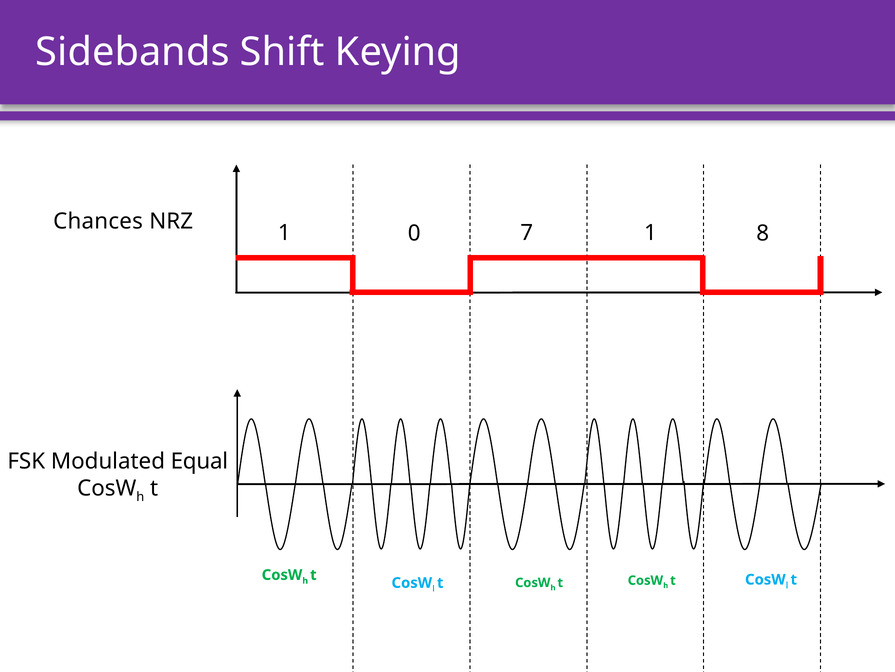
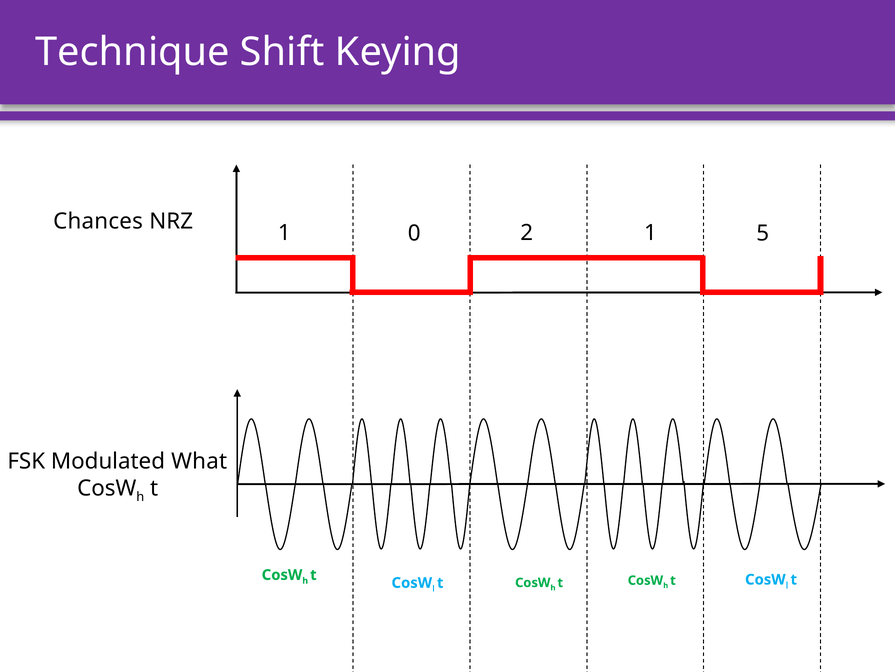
Sidebands: Sidebands -> Technique (133, 52)
7: 7 -> 2 (527, 233)
8: 8 -> 5 (763, 233)
Equal: Equal -> What (199, 461)
